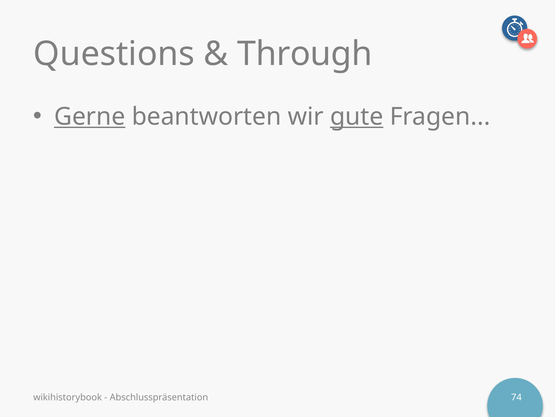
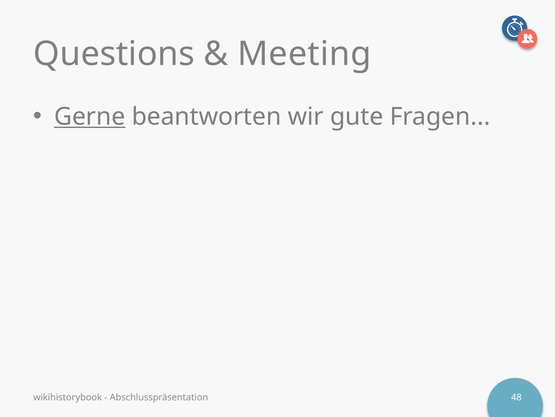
Through: Through -> Meeting (304, 54)
gute underline: present -> none (357, 116)
74: 74 -> 48 (516, 397)
